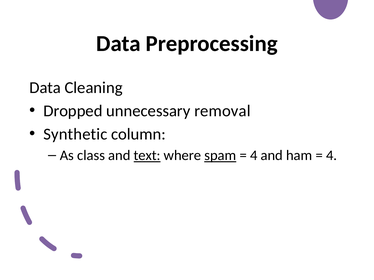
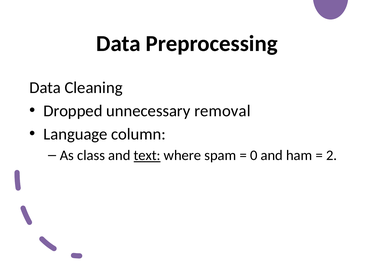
Synthetic: Synthetic -> Language (75, 134)
spam underline: present -> none (220, 156)
4: 4 -> 0 (254, 156)
4: 4 -> 2 (332, 156)
